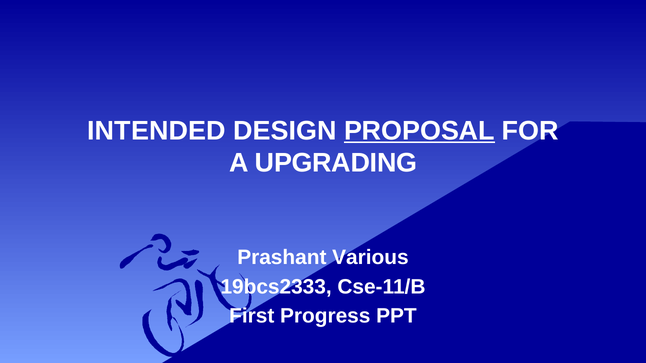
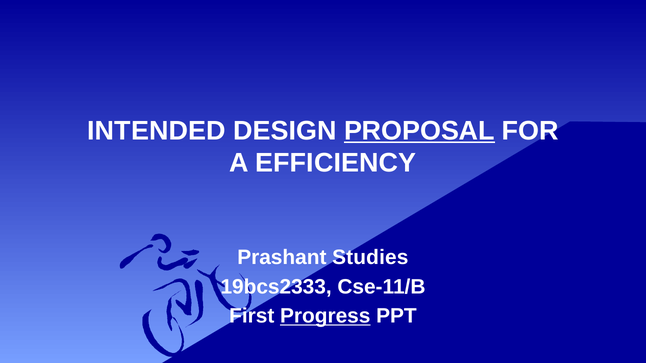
UPGRADING: UPGRADING -> EFFICIENCY (336, 163)
Various: Various -> Studies (370, 258)
Progress underline: none -> present (325, 316)
